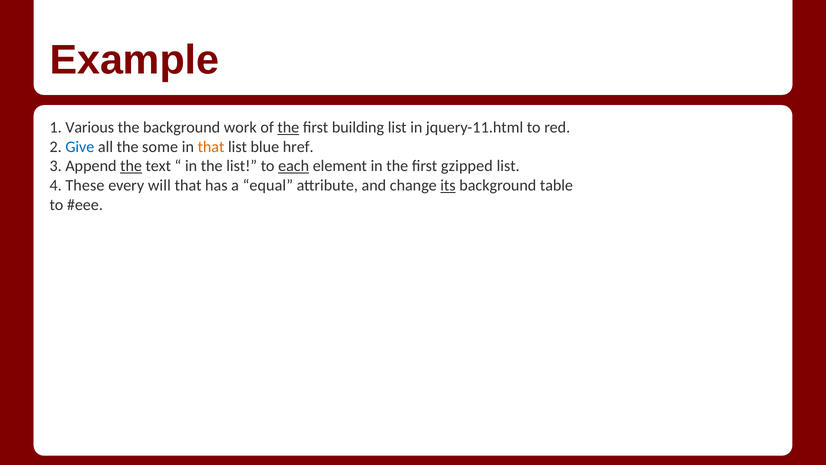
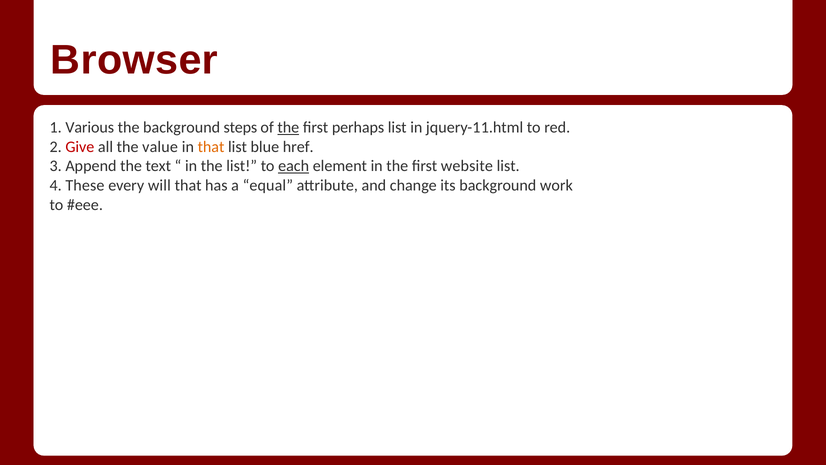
Example: Example -> Browser (134, 60)
work: work -> steps (240, 127)
building: building -> perhaps (358, 127)
Give colour: blue -> red (80, 147)
some: some -> value (160, 147)
the underline: present -> none (131, 166)
gzipped: gzipped -> website (467, 166)
its underline: present -> none (448, 185)
table: table -> work (556, 185)
